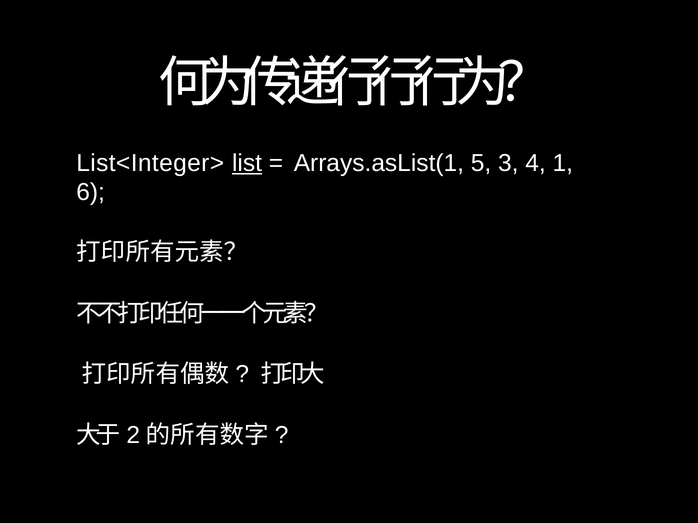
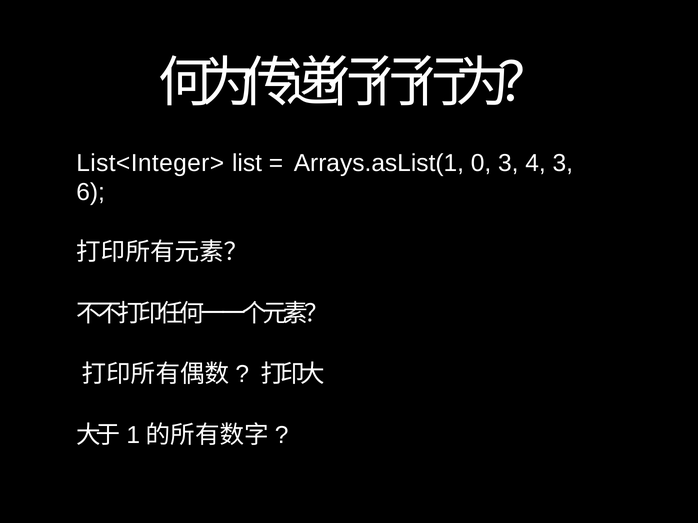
list underline: present -> none (247, 163)
5: 5 -> 0 (481, 163)
4 1: 1 -> 3 (563, 163)
2: 2 -> 1 (133, 436)
